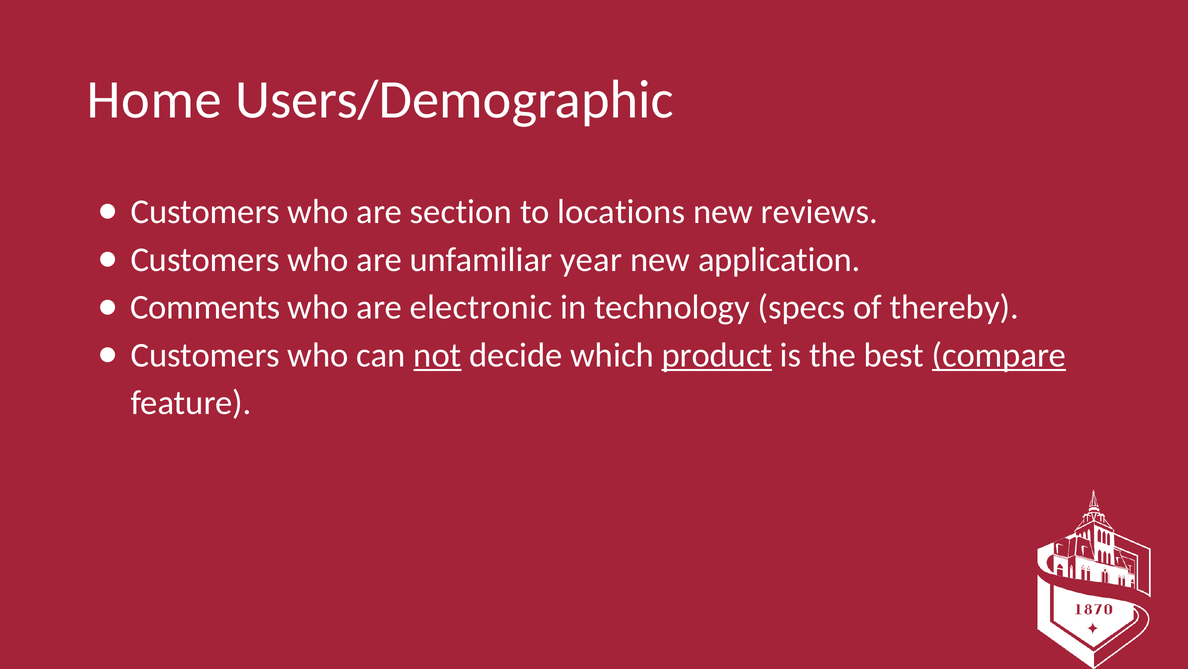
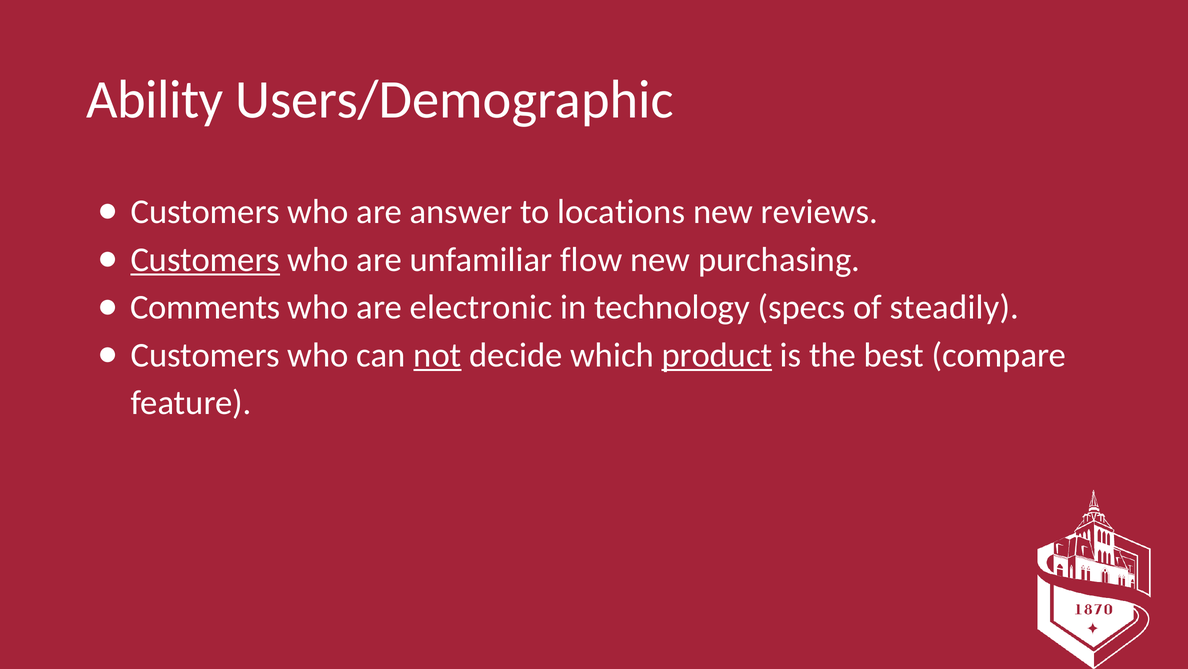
Home: Home -> Ability (155, 100)
section: section -> answer (461, 212)
Customers underline: none -> present (205, 259)
year: year -> flow (591, 259)
application: application -> purchasing (779, 259)
thereby: thereby -> steadily (954, 307)
compare underline: present -> none (999, 355)
